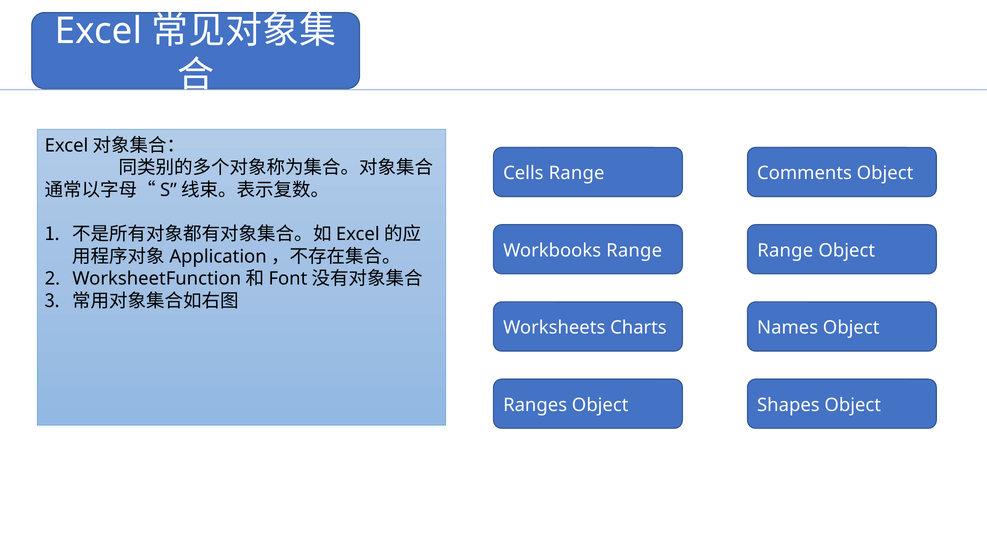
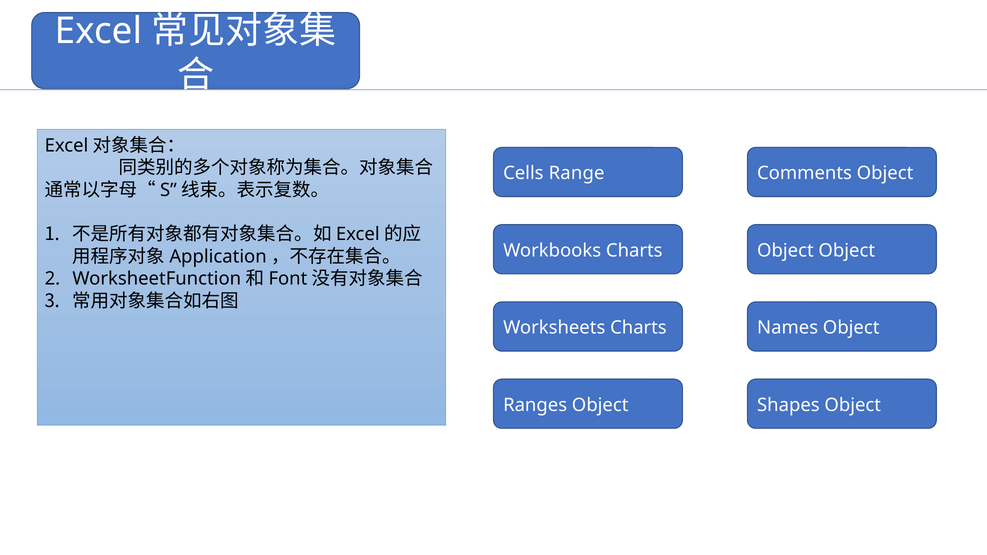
Workbooks Range: Range -> Charts (634, 251)
Range: Range -> Object (785, 251)
